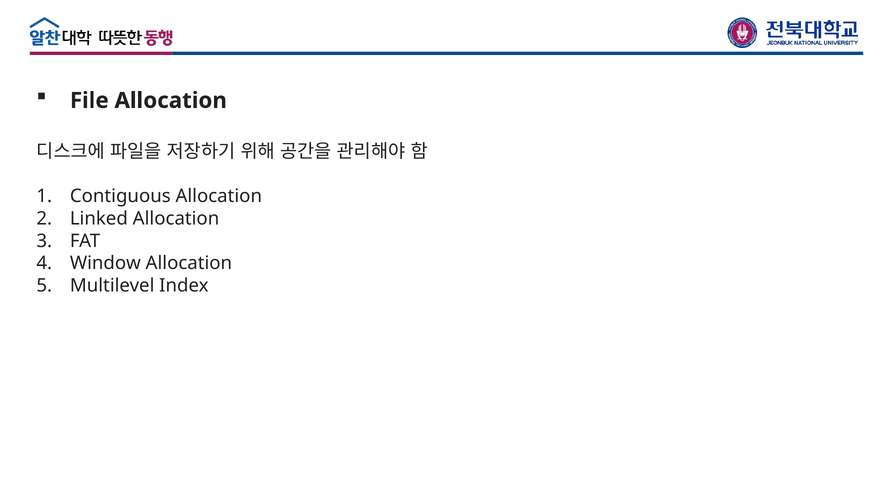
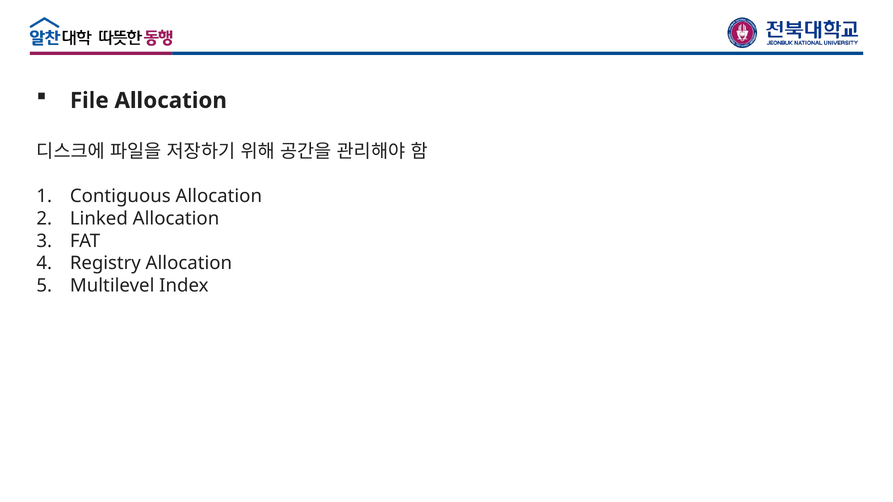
Window: Window -> Registry (105, 263)
